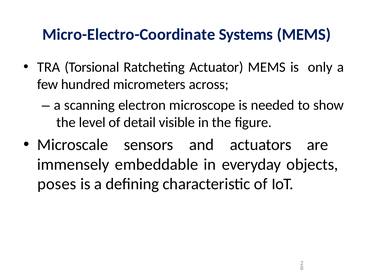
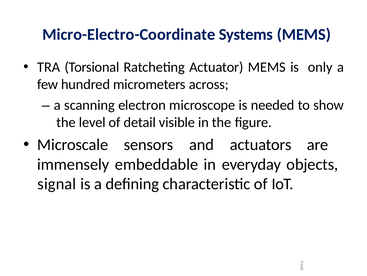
poses: poses -> signal (57, 184)
